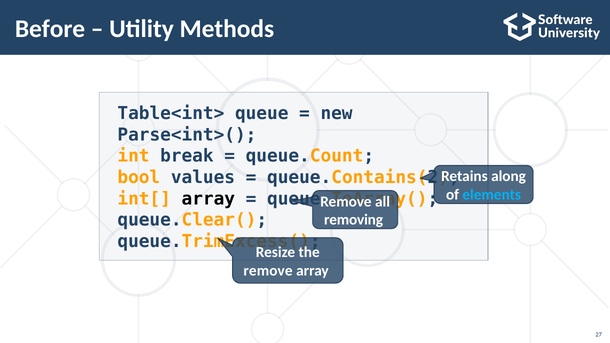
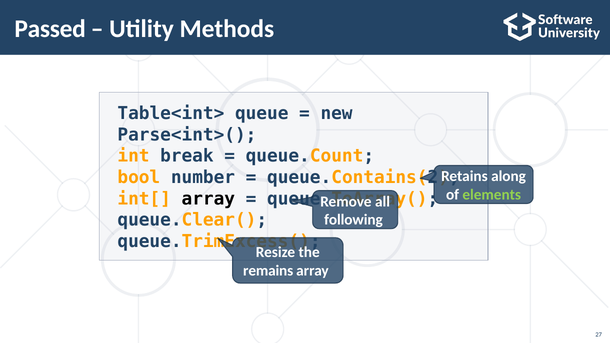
Before: Before -> Passed (50, 29)
values: values -> number (203, 177)
elements colour: light blue -> light green (492, 195)
removing: removing -> following (353, 220)
remove: remove -> remains (268, 271)
